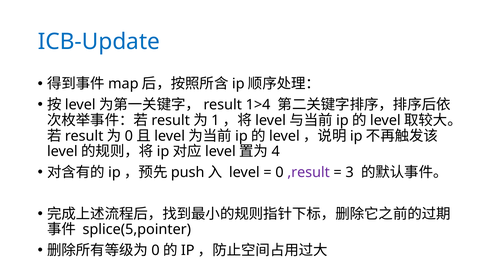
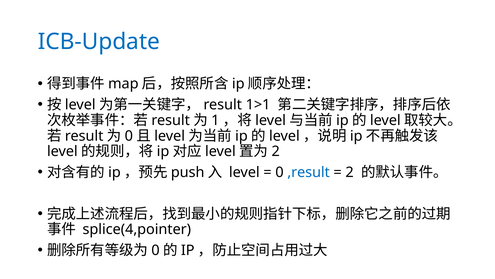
1>4: 1>4 -> 1>1 (258, 104)
4: 4 -> 2 (276, 151)
,result colour: purple -> blue (309, 172)
3: 3 -> 2 (350, 172)
splice(5,pointer: splice(5,pointer -> splice(4,pointer (137, 229)
